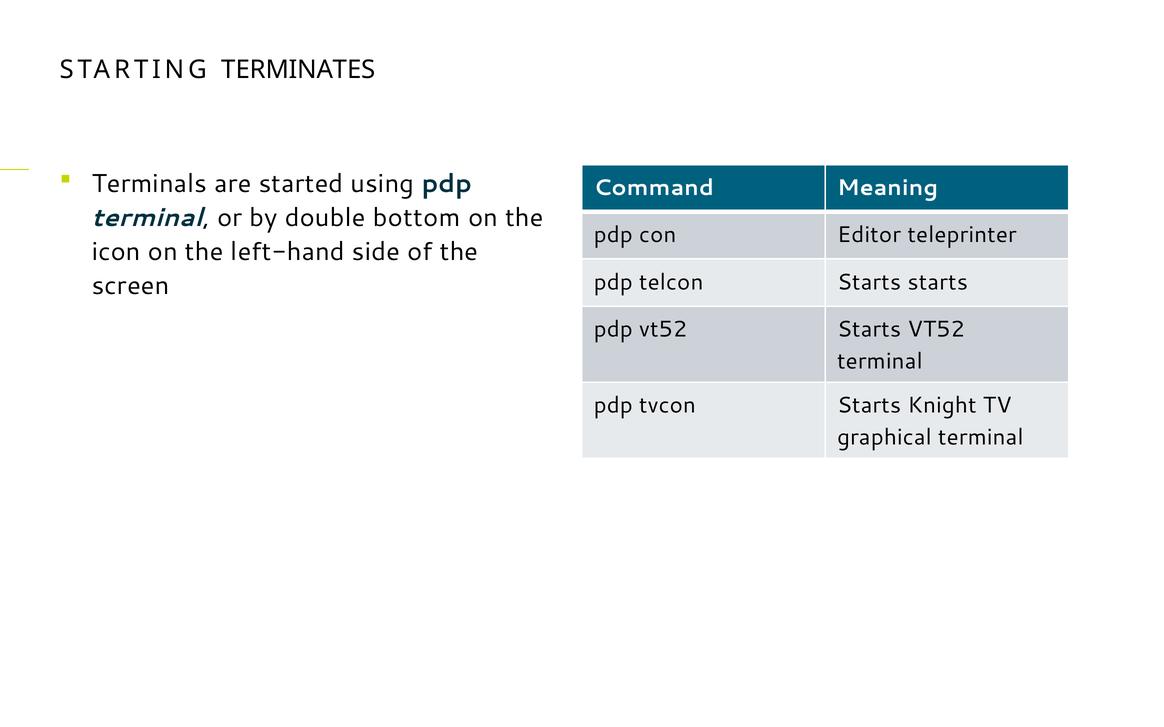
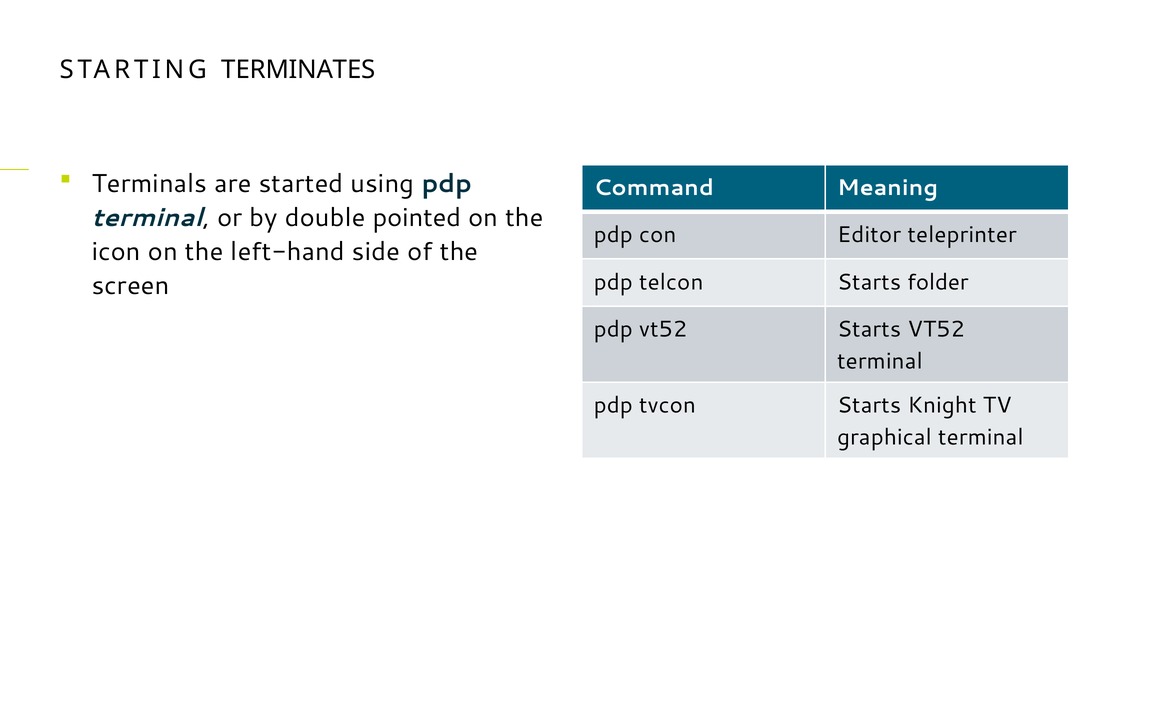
bottom: bottom -> pointed (417, 218)
Starts starts: starts -> folder (938, 282)
